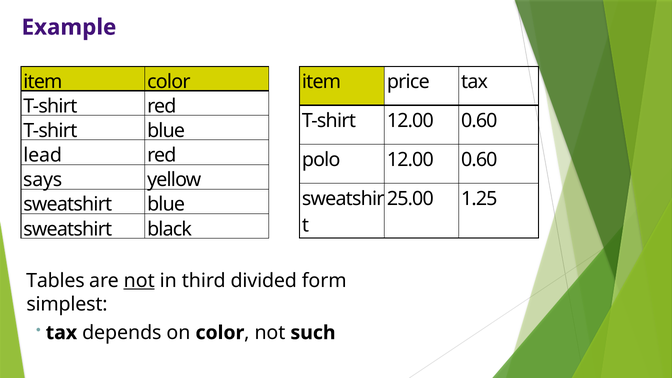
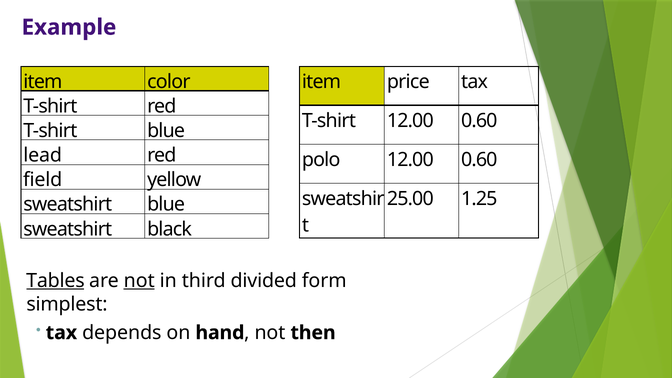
says: says -> field (43, 180)
Tables underline: none -> present (55, 281)
on color: color -> hand (220, 333)
such: such -> then (313, 333)
